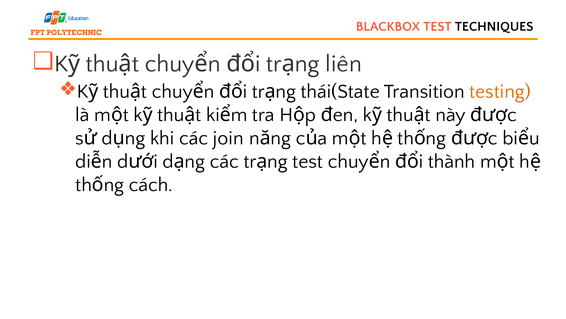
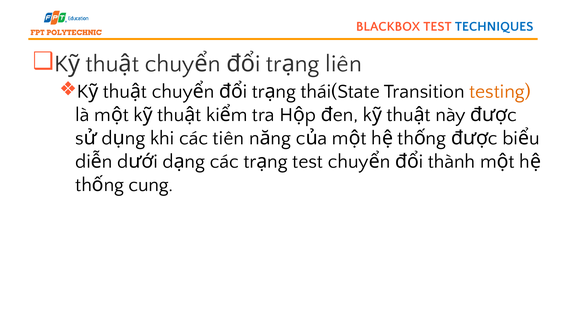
TECHNIQUES colour: black -> blue (494, 26)
join: join -> tiên (228, 138)
cách: cách -> cung (151, 184)
